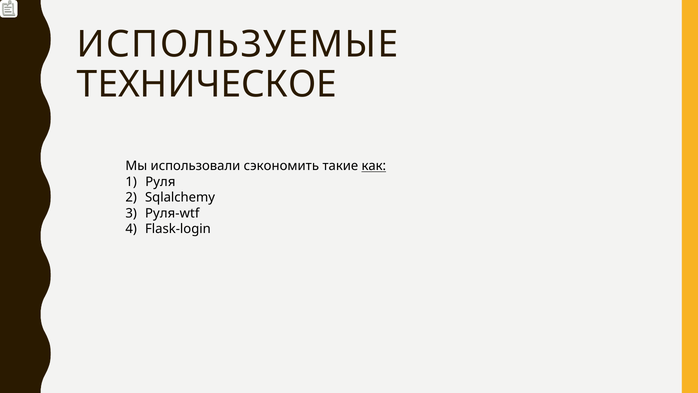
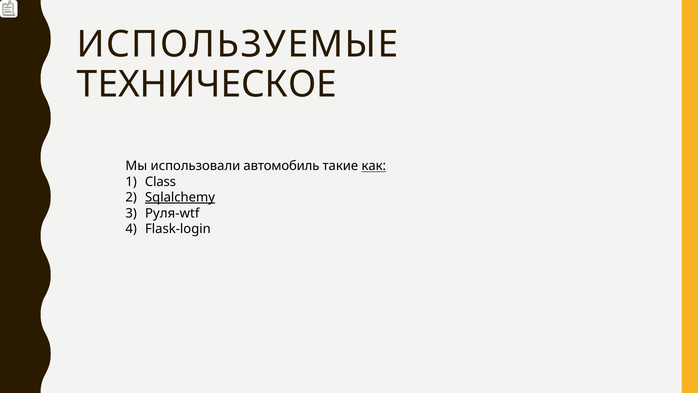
сэкономить: сэкономить -> автомобиль (281, 166)
Руля: Руля -> Class (160, 182)
Sqlalchemy underline: none -> present (180, 197)
